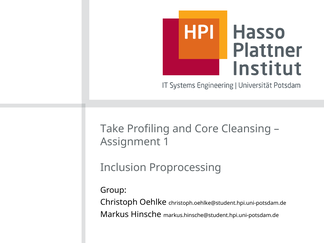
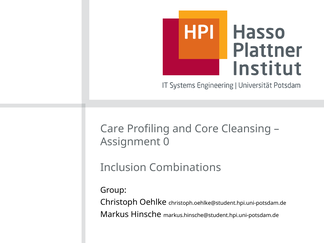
Take: Take -> Care (112, 129)
1: 1 -> 0 (166, 142)
Proprocessing: Proprocessing -> Combinations (185, 168)
